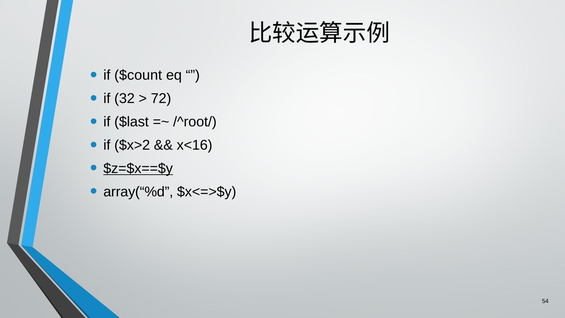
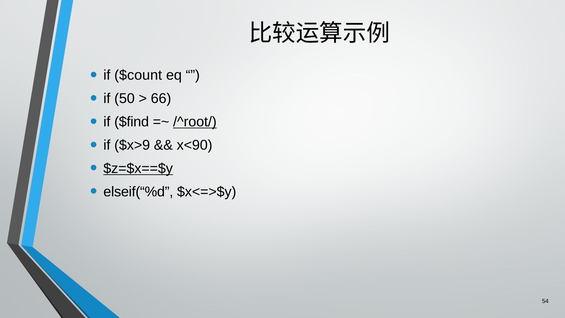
32: 32 -> 50 (125, 99)
72: 72 -> 66 (161, 99)
$last: $last -> $find (132, 122)
/^root/ underline: none -> present (195, 122)
$x>2: $x>2 -> $x>9 (132, 145)
x<16: x<16 -> x<90 (195, 145)
array(“%d: array(“%d -> elseif(“%d (138, 192)
